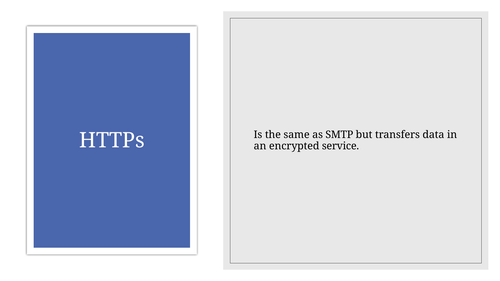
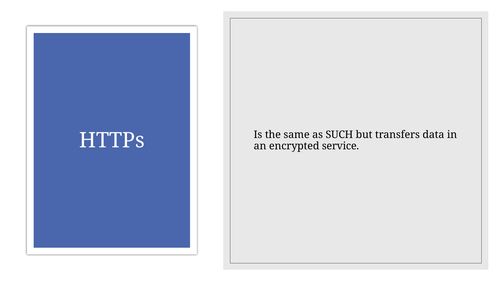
SMTP: SMTP -> SUCH (339, 135)
